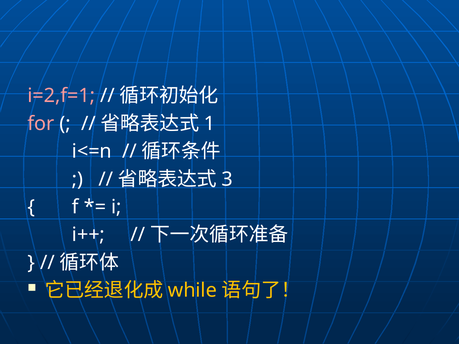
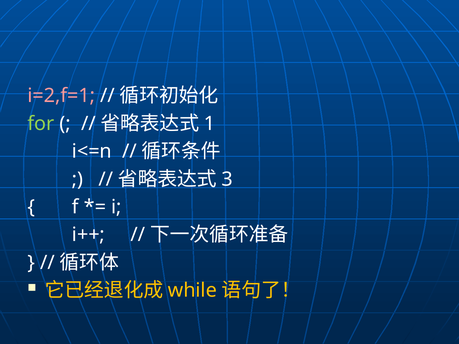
for colour: pink -> light green (41, 124)
